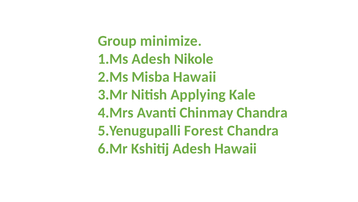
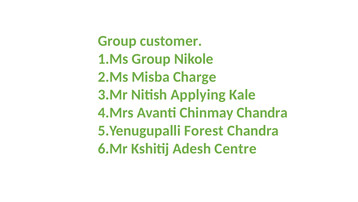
minimize: minimize -> customer (171, 41)
Adesh: Adesh -> Group (151, 59)
Misba Hawaii: Hawaii -> Charge (195, 77)
Adesh Hawaii: Hawaii -> Centre (236, 148)
